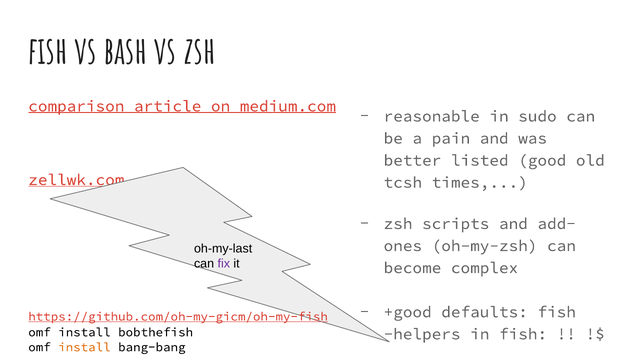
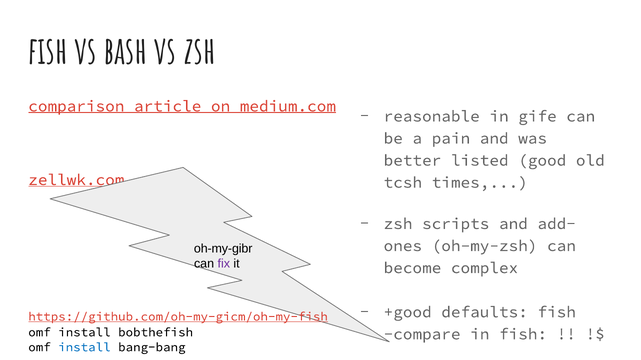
sudo: sudo -> gife (537, 116)
oh-my-last: oh-my-last -> oh-my-gibr (223, 249)
helpers: helpers -> compare (422, 335)
install colour: orange -> blue (84, 348)
